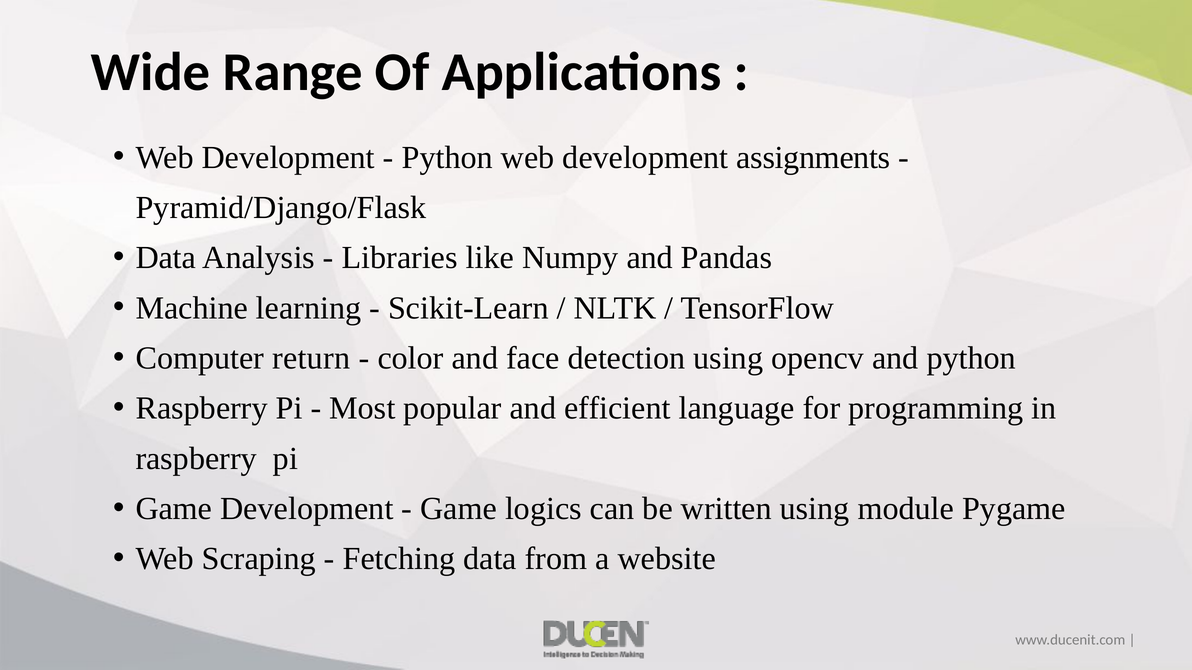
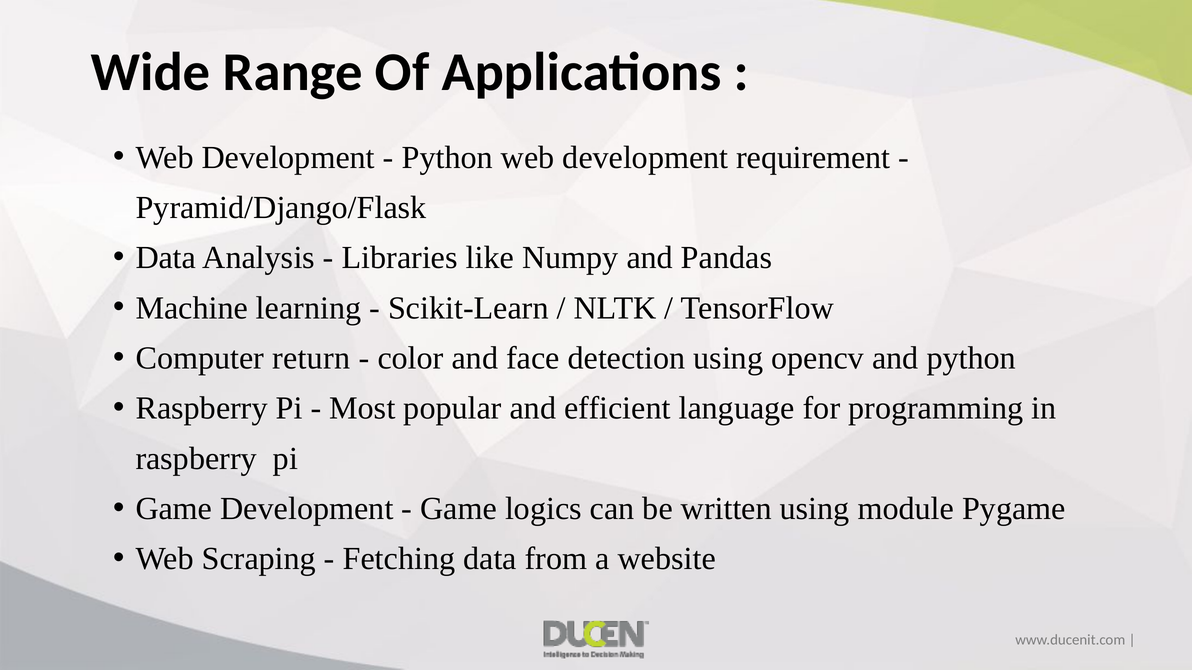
assignments: assignments -> requirement (813, 158)
